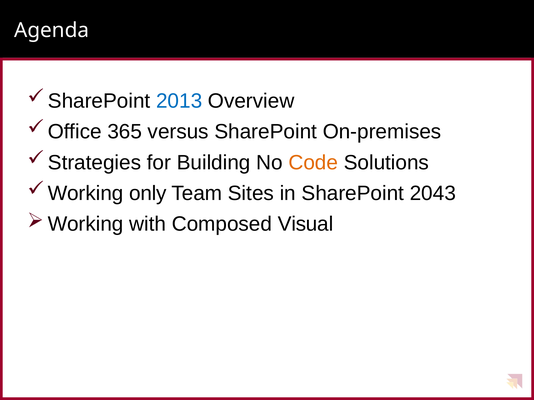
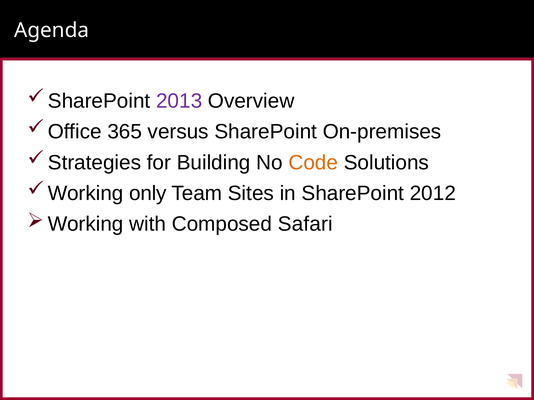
2013 colour: blue -> purple (179, 101)
2043: 2043 -> 2012 (433, 194)
Visual: Visual -> Safari (305, 224)
